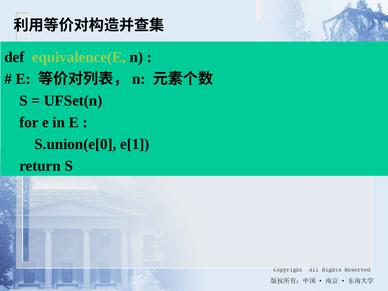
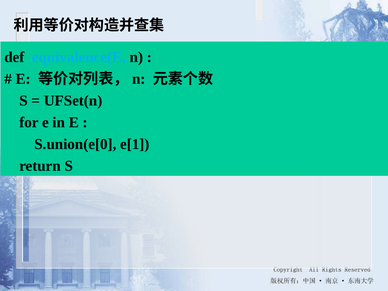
equivalence(E colour: light green -> light blue (79, 57)
